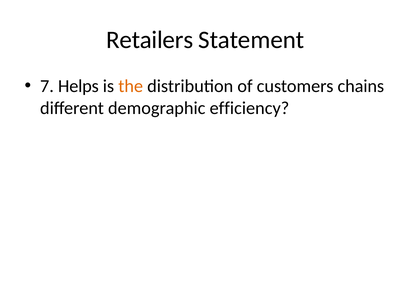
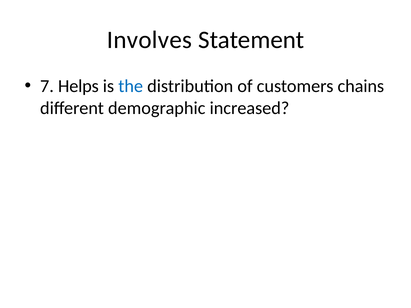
Retailers: Retailers -> Involves (149, 40)
the colour: orange -> blue (131, 86)
efficiency: efficiency -> increased (249, 108)
